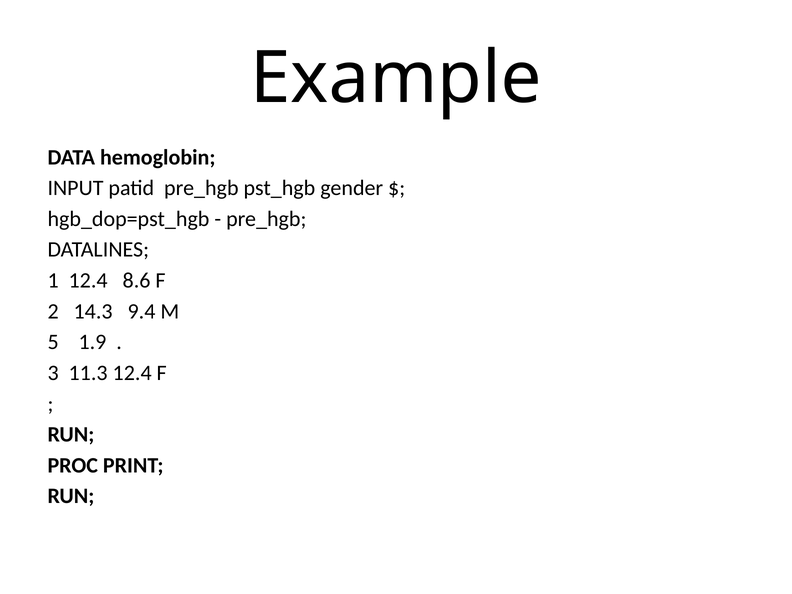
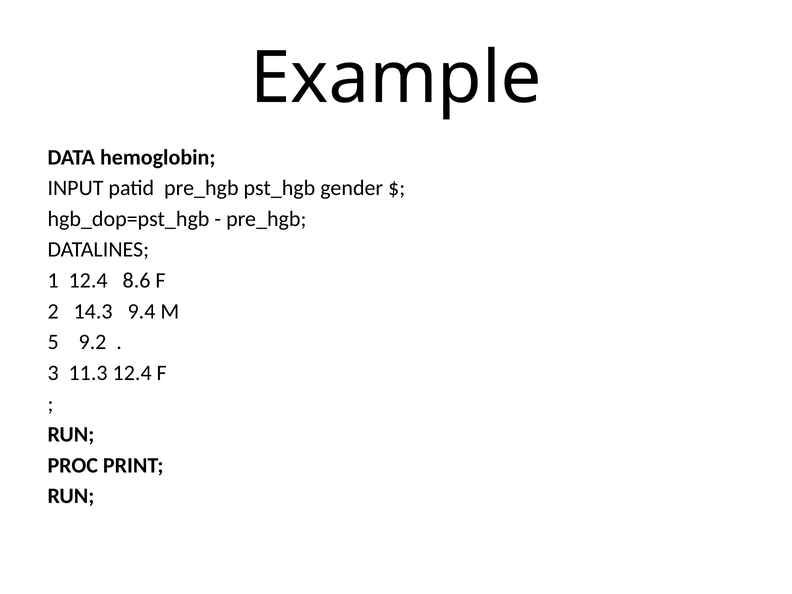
1.9: 1.9 -> 9.2 (92, 342)
